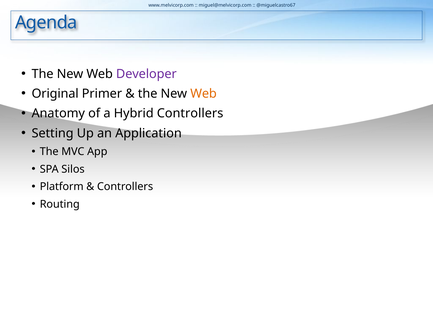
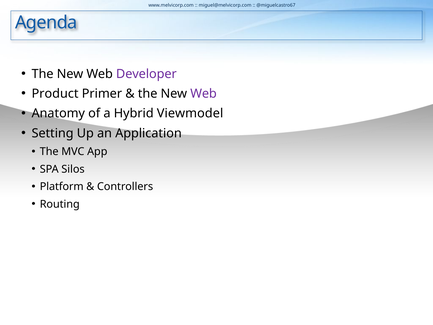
Original: Original -> Product (55, 94)
Web colour: orange -> purple (204, 94)
Hybrid Controllers: Controllers -> Viewmodel (190, 113)
